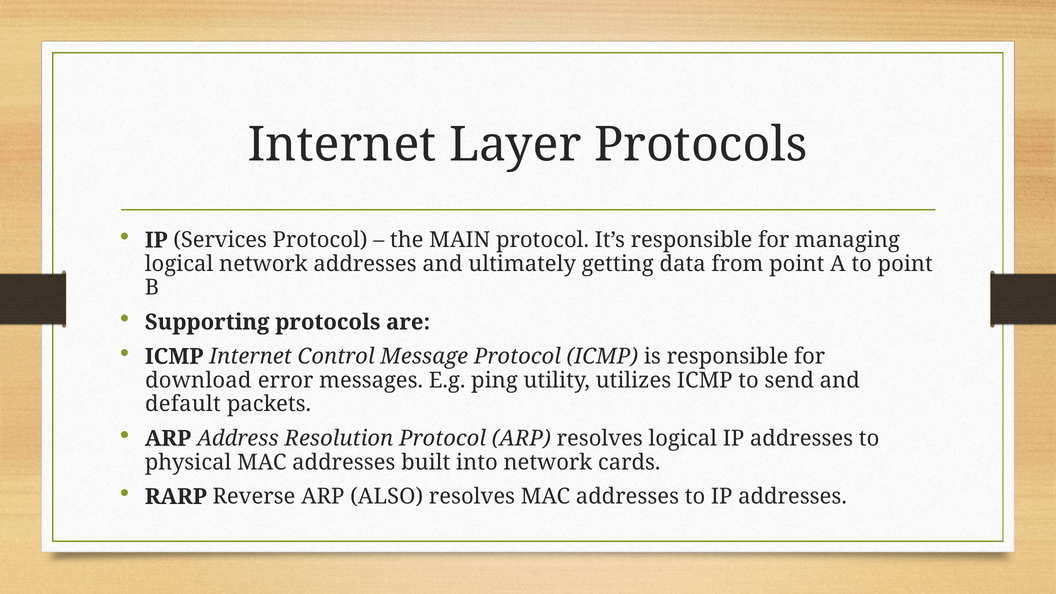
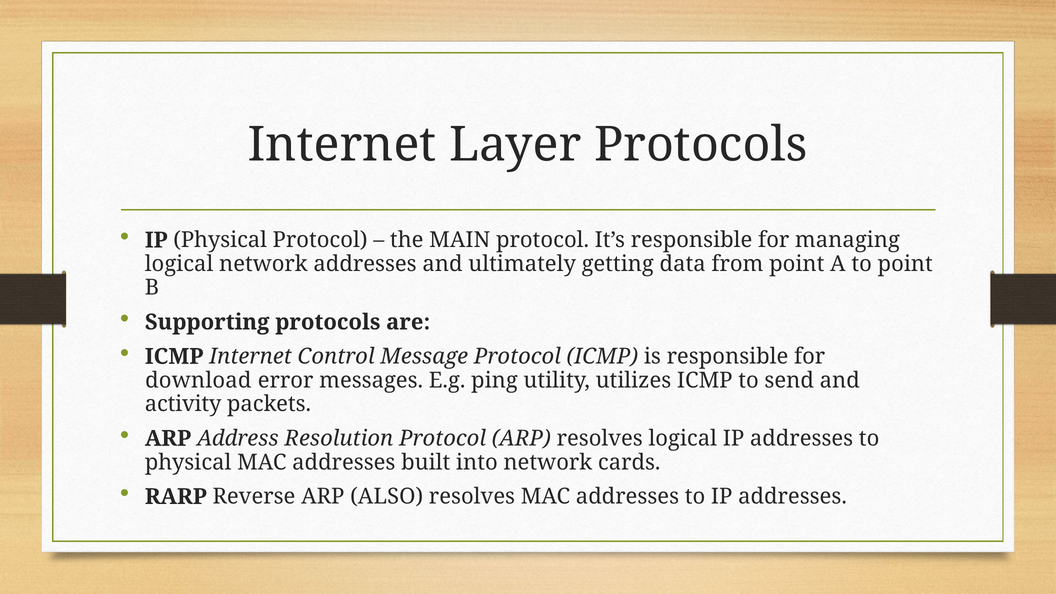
IP Services: Services -> Physical (220, 240)
default: default -> activity (183, 404)
